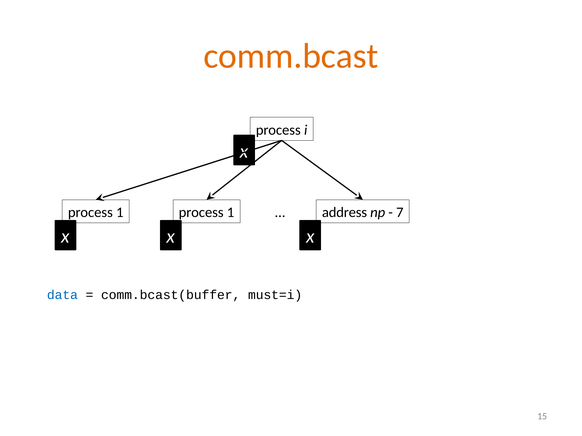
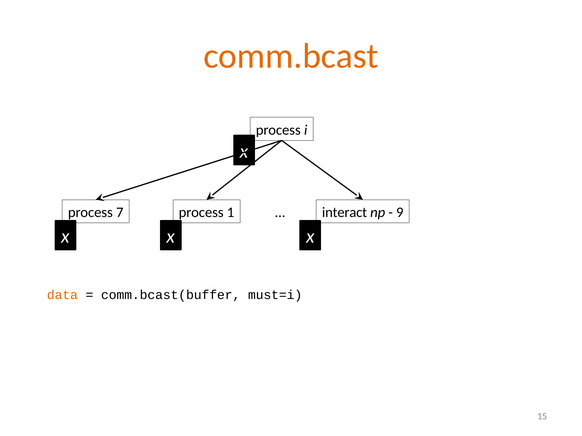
1: 1 -> 7 (120, 213)
address: address -> interact (345, 213)
7: 7 -> 9 (400, 213)
data colour: blue -> orange (62, 295)
